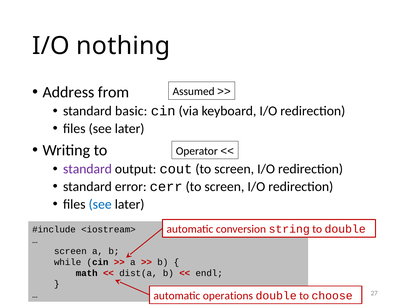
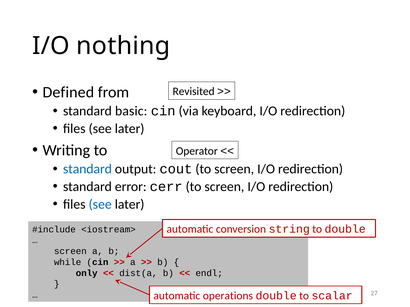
Address: Address -> Defined (68, 92)
Assumed: Assumed -> Revisited (194, 92)
standard colour: purple -> blue (87, 169)
math: math -> only (87, 273)
choose: choose -> scalar (332, 296)
